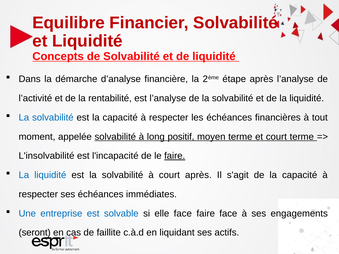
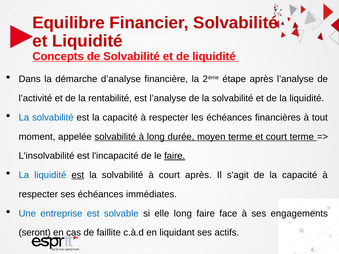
positif: positif -> durée (181, 137)
est underline: none -> present (78, 175)
elle face: face -> long (183, 214)
